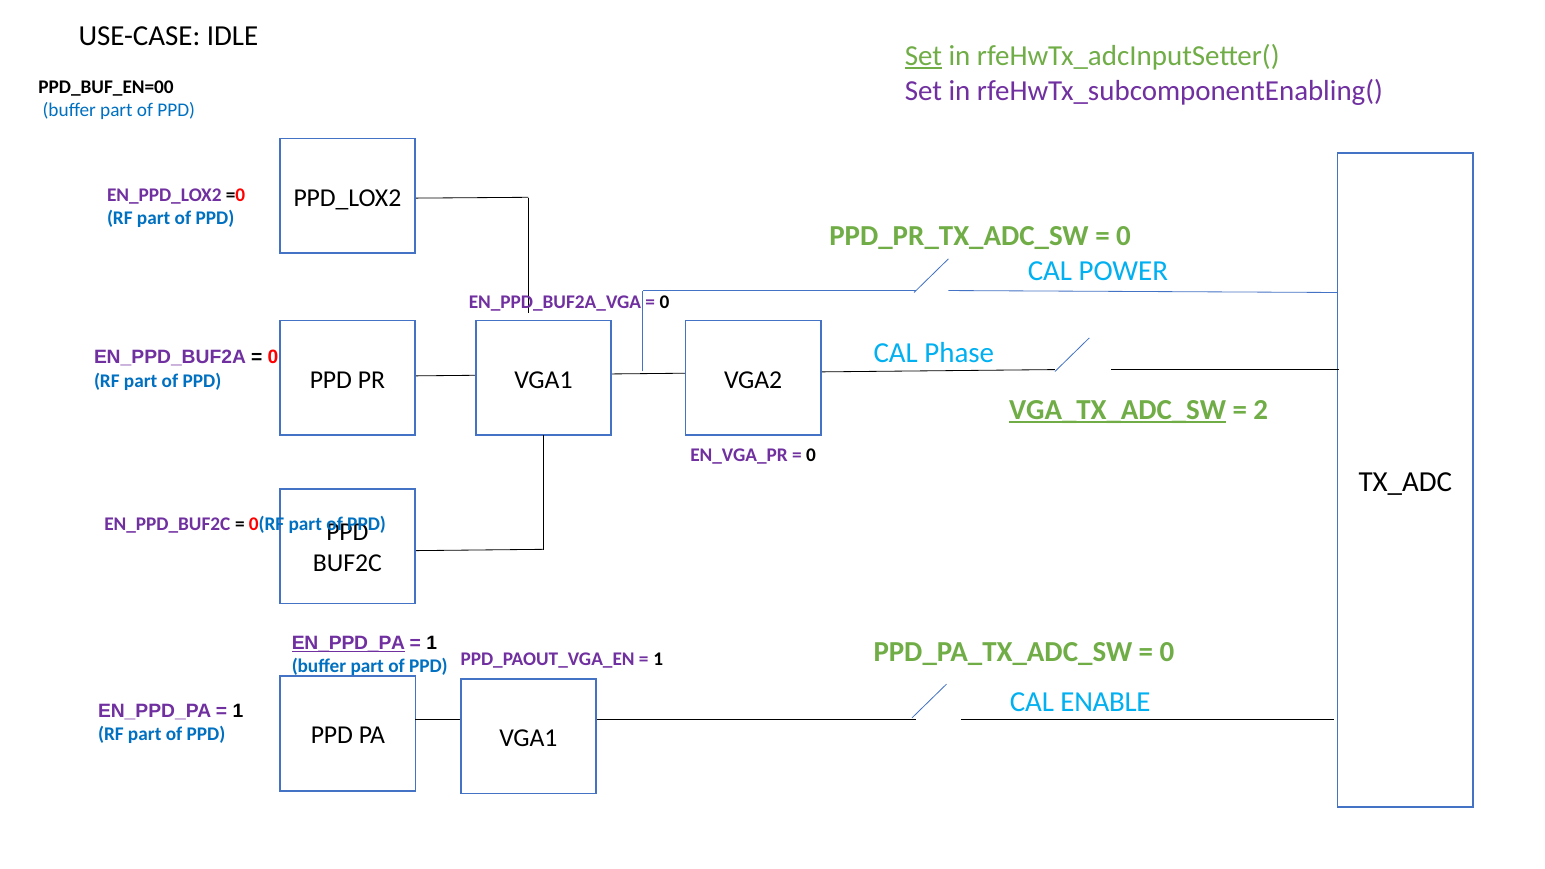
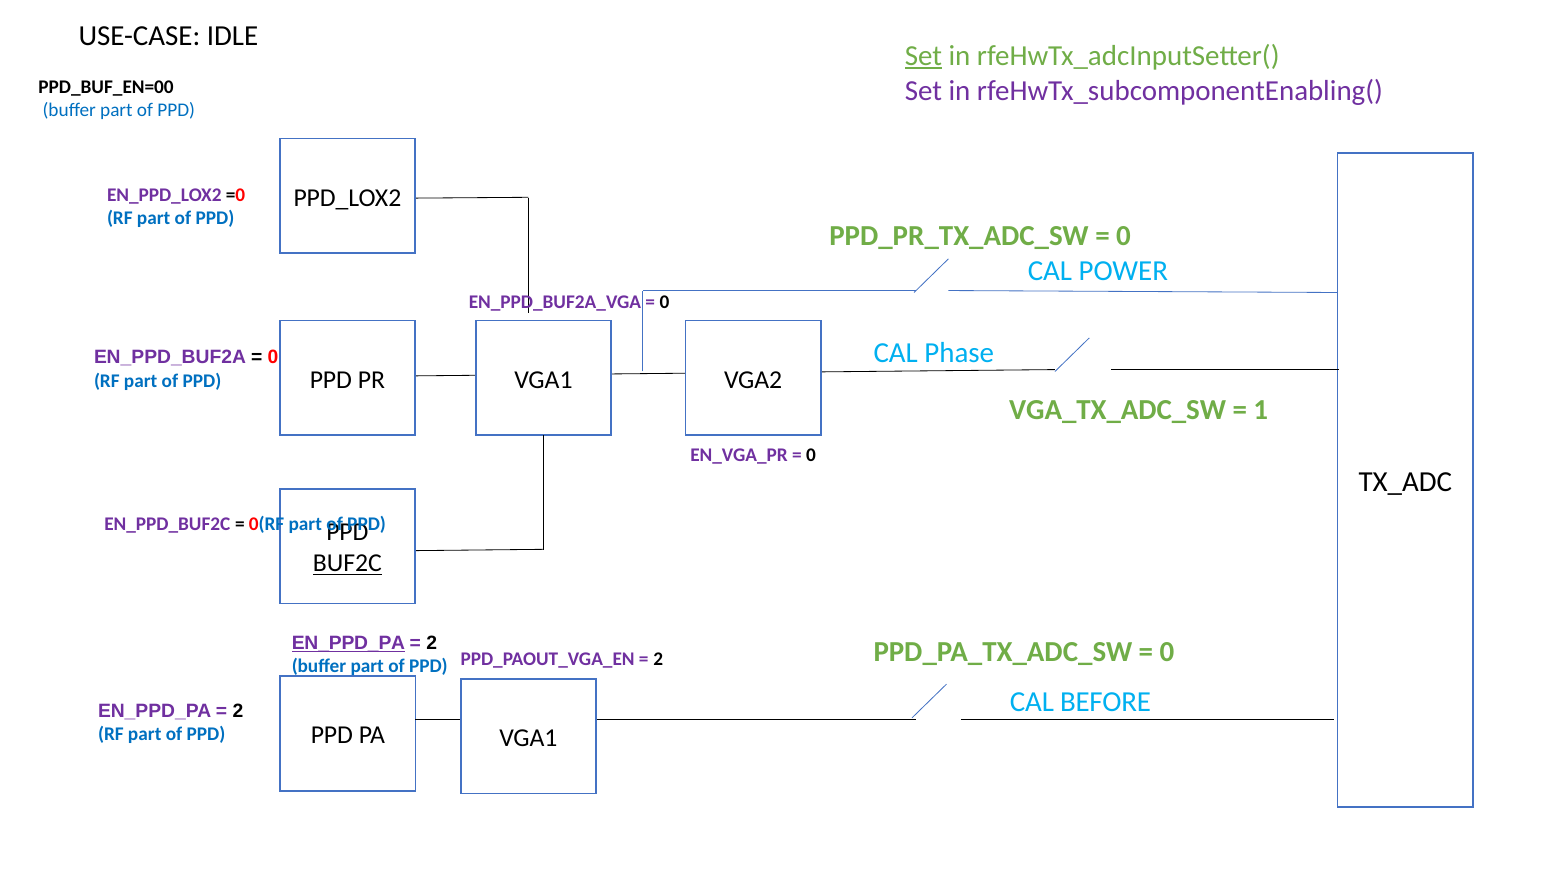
VGA_TX_ADC_SW underline: present -> none (1118, 410)
2: 2 -> 1 (1261, 410)
BUF2C underline: none -> present (347, 563)
1: 1 -> 2 (432, 643)
1: 1 -> 2 (658, 659)
ENABLE: ENABLE -> BEFORE (1106, 702)
1: 1 -> 2 (238, 711)
